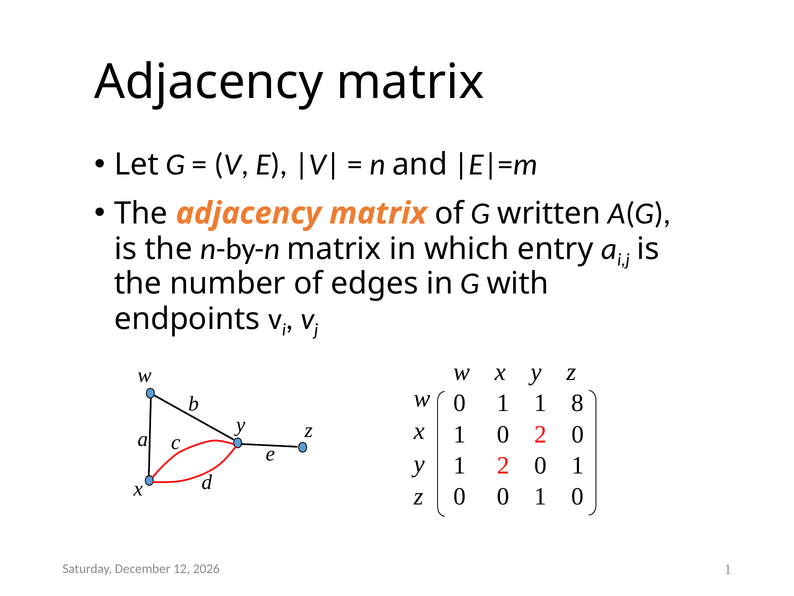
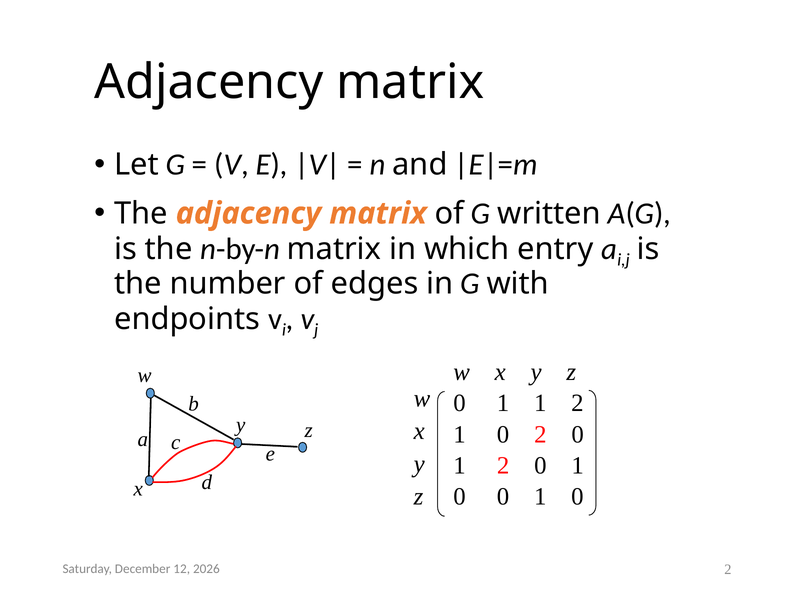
1 1 8: 8 -> 2 (577, 403)
1: 1 -> 2 (728, 569)
